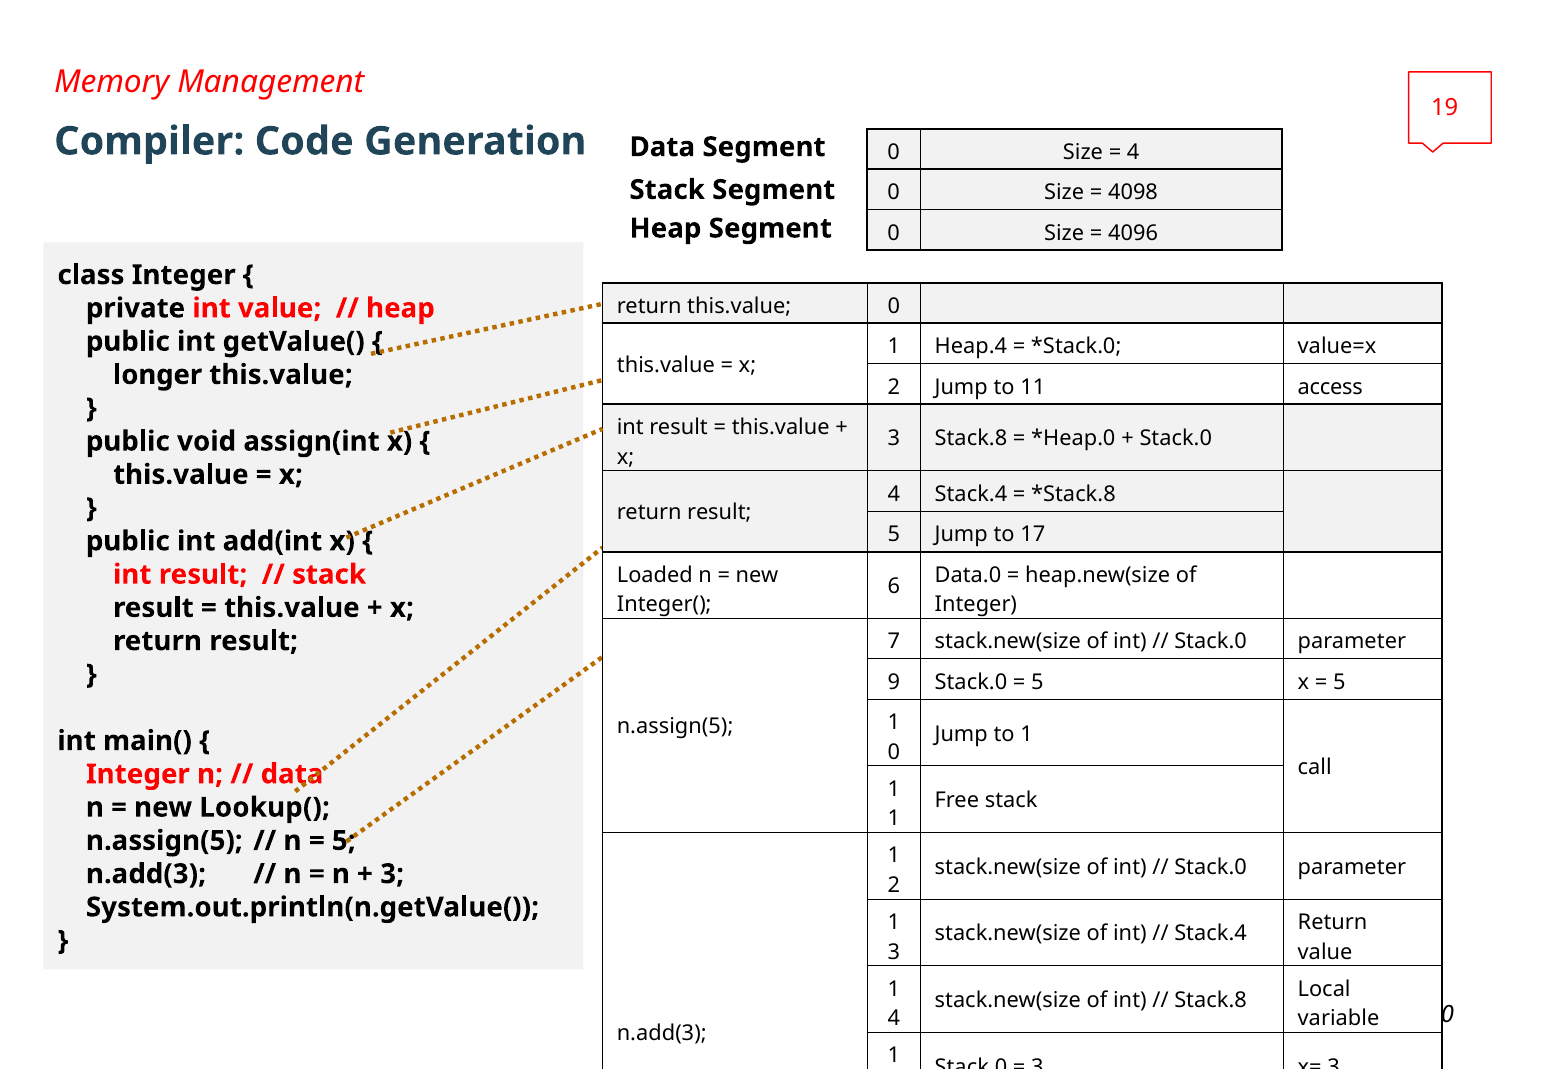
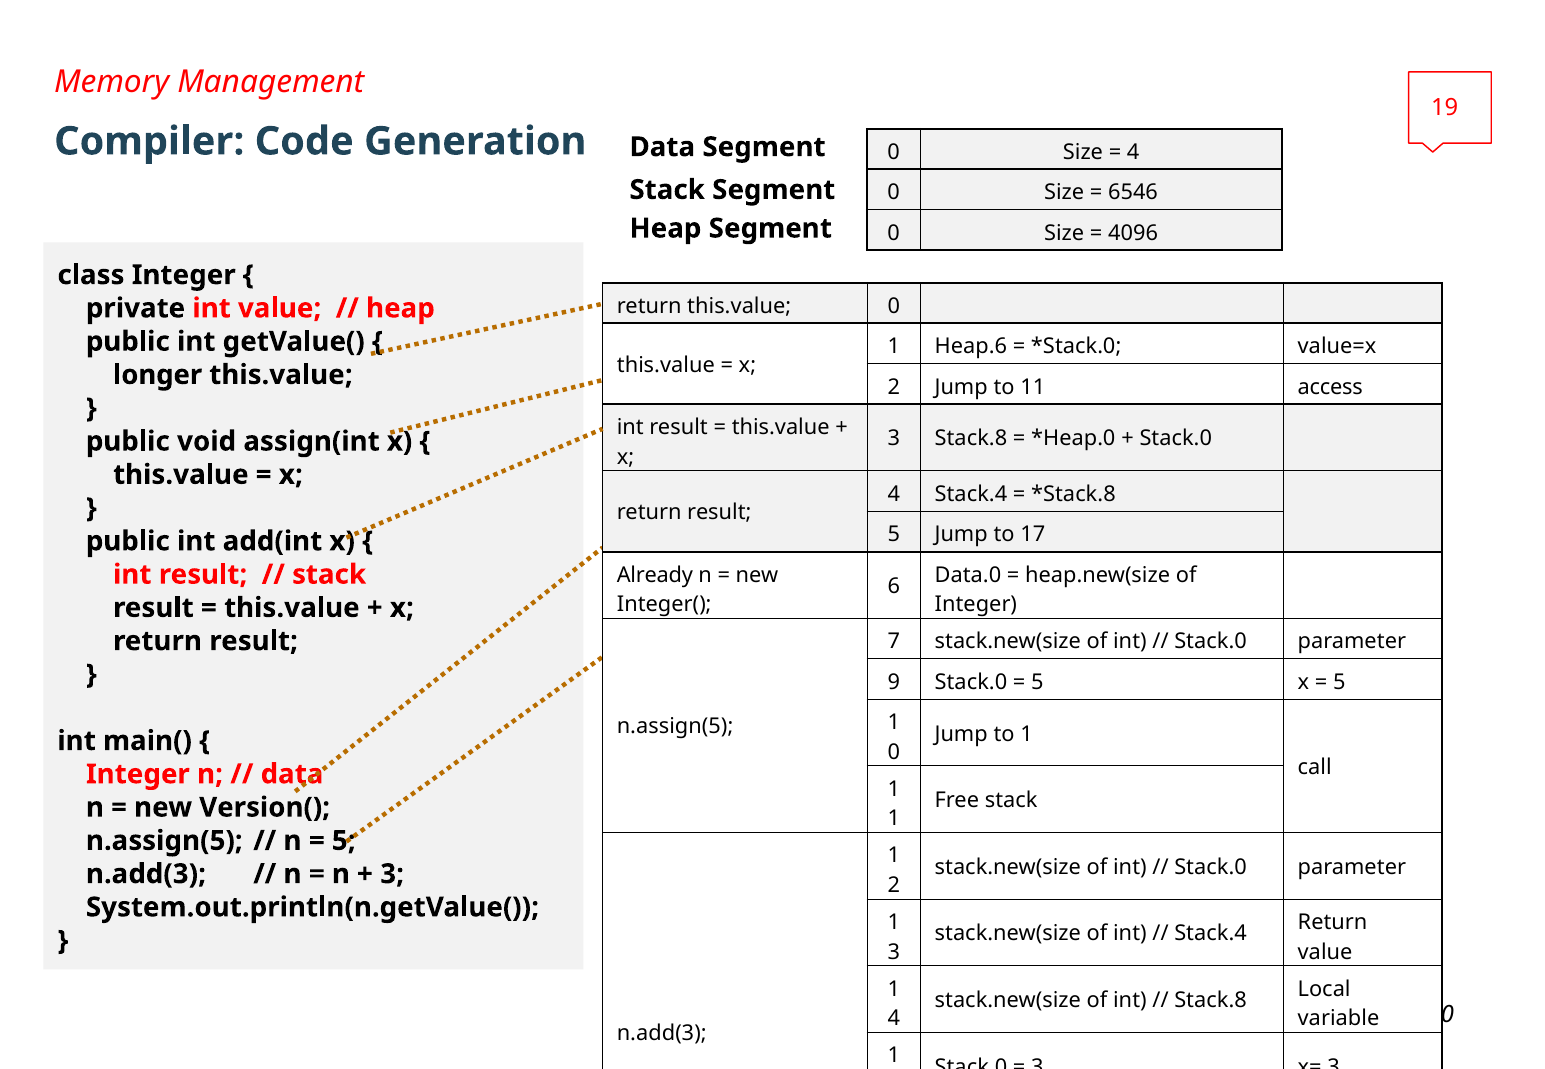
4098: 4098 -> 6546 (1133, 192)
Heap.4: Heap.4 -> Heap.6 (971, 347)
Loaded: Loaded -> Already (655, 575)
Lookup(: Lookup( -> Version( (265, 808)
